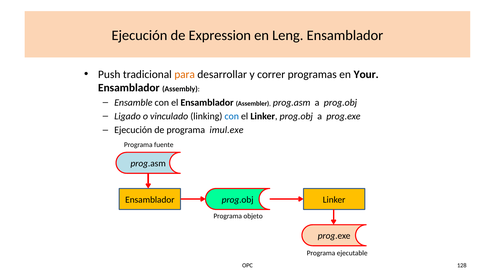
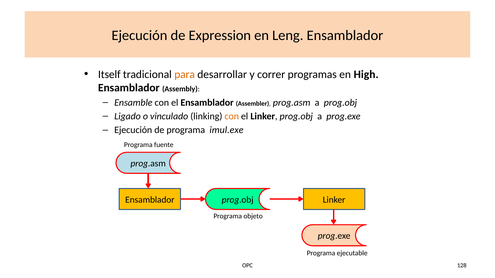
Push: Push -> Itself (109, 74)
Your: Your -> High (366, 74)
con colour: blue -> orange (232, 116)
